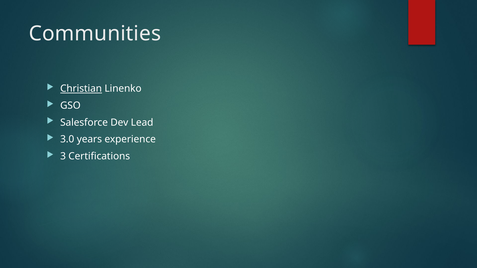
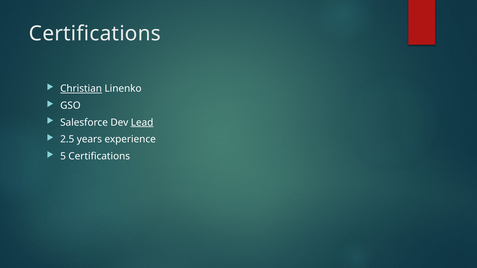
Communities: Communities -> Certifications (95, 33)
Lead underline: none -> present (142, 123)
3.0: 3.0 -> 2.5 (67, 139)
3: 3 -> 5 (63, 156)
